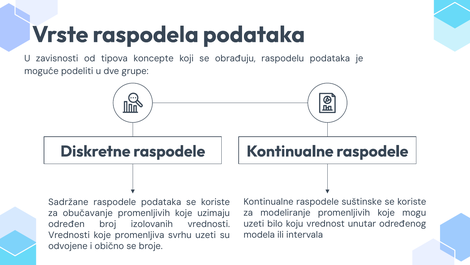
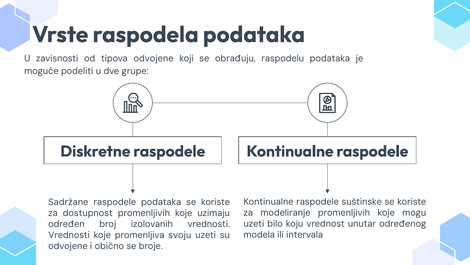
tipova koncepte: koncepte -> odvojene (154, 58)
obučavanje: obučavanje -> dostupnost (88, 213)
svrhu: svrhu -> svoju (180, 235)
